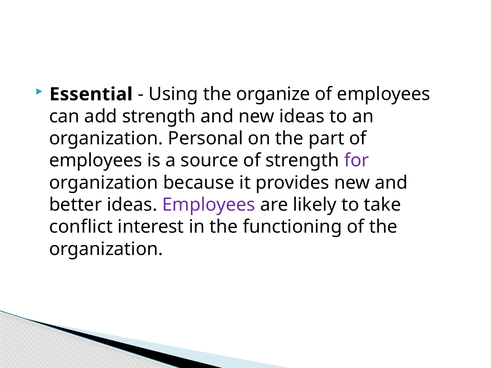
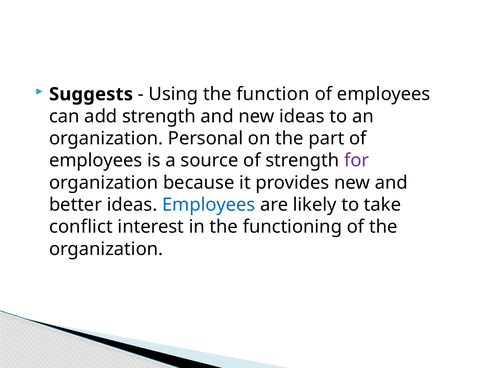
Essential: Essential -> Suggests (91, 94)
organize: organize -> function (273, 94)
Employees colour: purple -> blue (209, 205)
